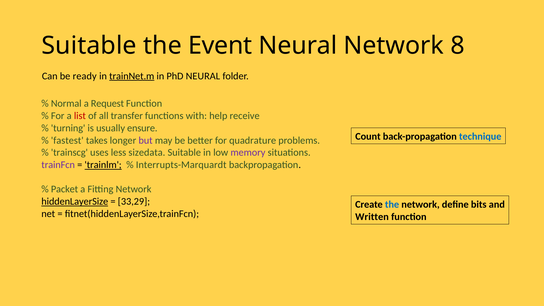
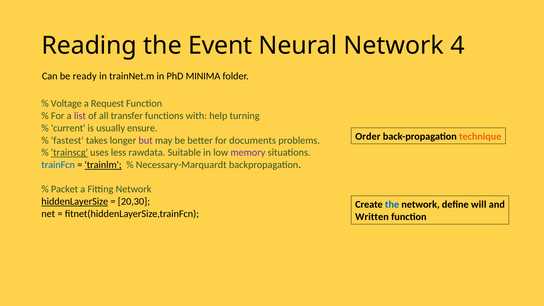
Suitable: Suitable -> Reading (89, 46)
8: 8 -> 4 (457, 46)
trainNet.m underline: present -> none (132, 76)
PhD NEURAL: NEURAL -> MINIMA (203, 76)
Normal: Normal -> Voltage (66, 104)
list colour: red -> purple (80, 116)
receive: receive -> turning (245, 116)
turning: turning -> current (68, 128)
Count: Count -> Order (368, 137)
technique colour: blue -> orange (480, 137)
quadrature: quadrature -> documents (253, 140)
trainscg underline: none -> present (69, 153)
sizedata: sizedata -> rawdata (147, 153)
trainFcn colour: purple -> blue (58, 165)
Interrupts-Marquardt: Interrupts-Marquardt -> Necessary-Marquardt (181, 165)
33,29: 33,29 -> 20,30 (134, 202)
bits: bits -> will (479, 205)
